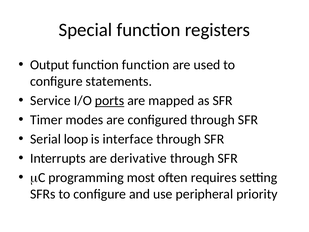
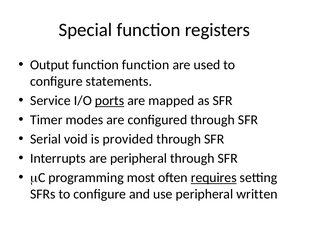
loop: loop -> void (76, 139)
interface: interface -> provided (128, 139)
are derivative: derivative -> peripheral (139, 158)
requires underline: none -> present (214, 177)
priority: priority -> written (257, 194)
